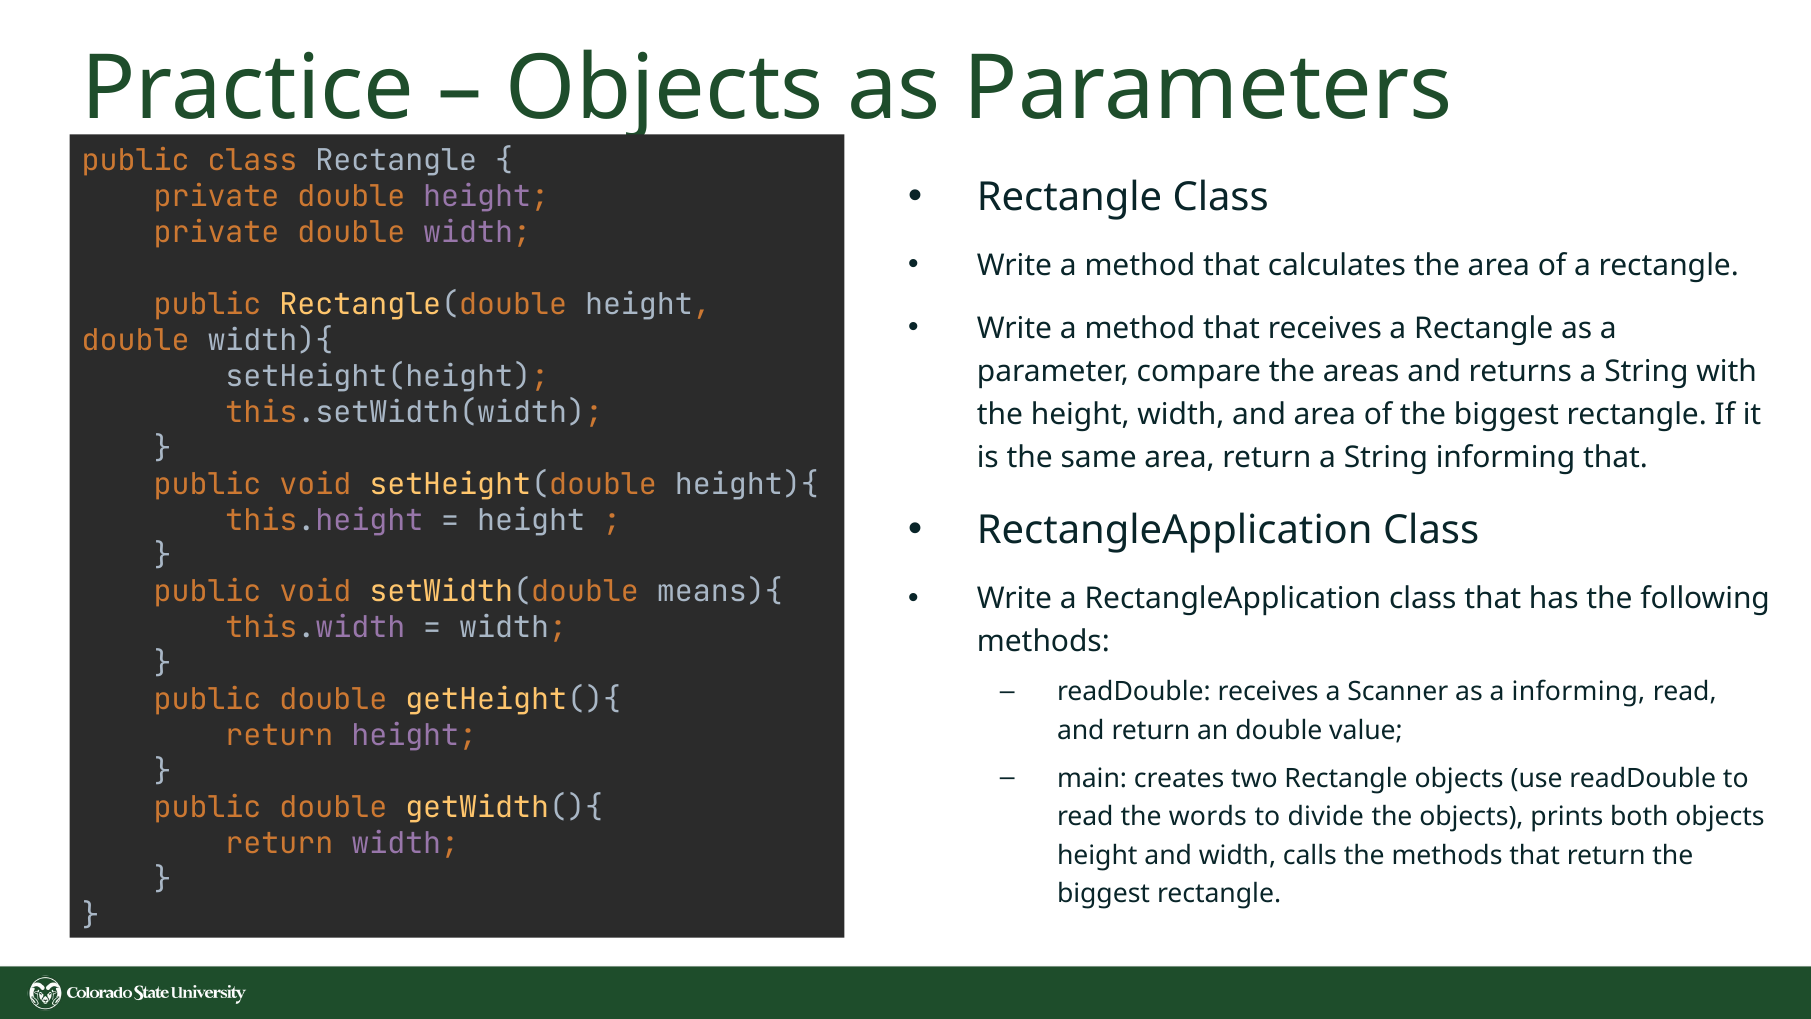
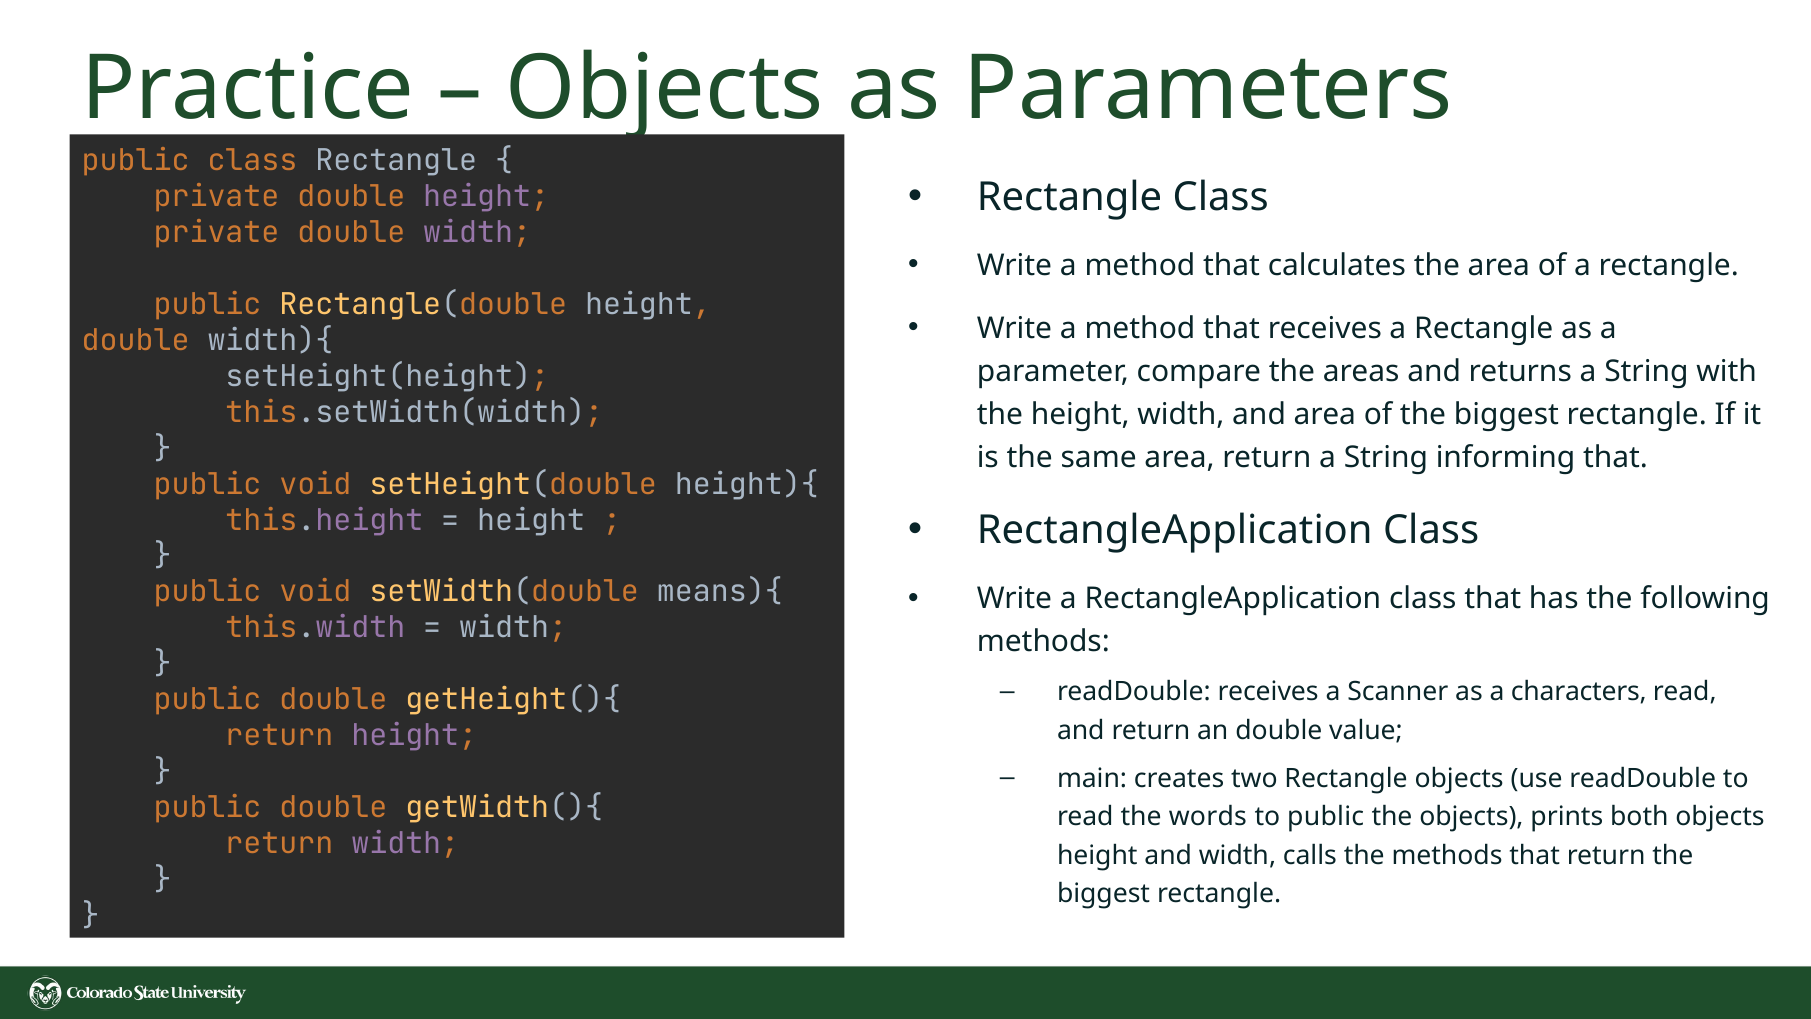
a informing: informing -> characters (1579, 692)
to divide: divide -> public (1326, 817)
